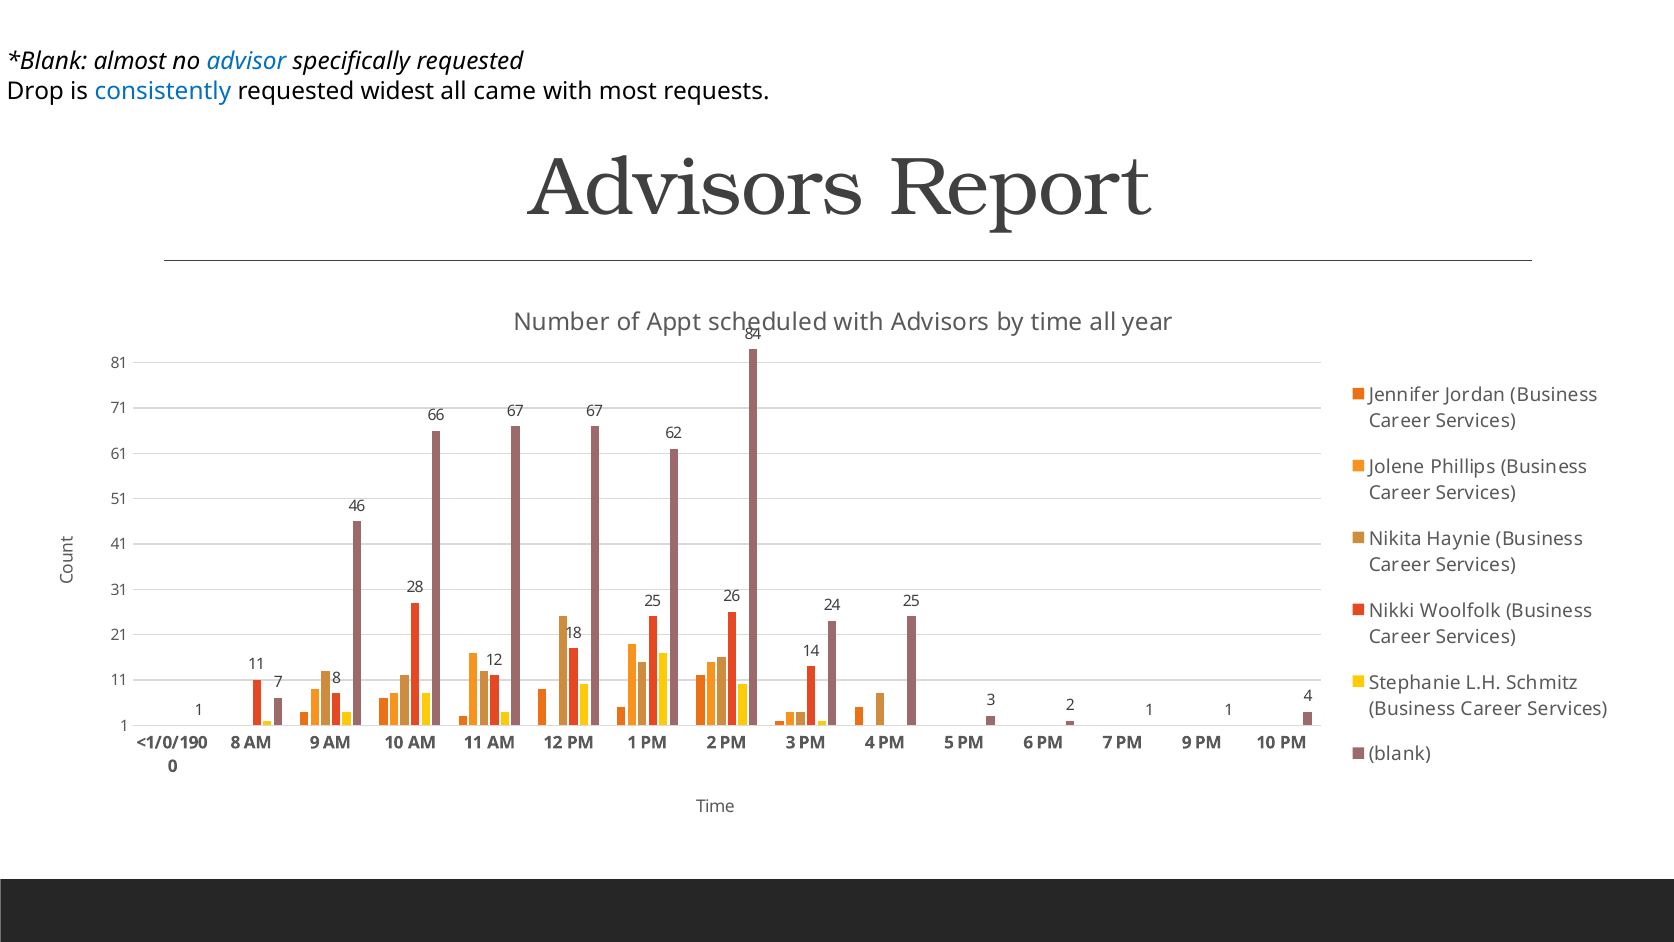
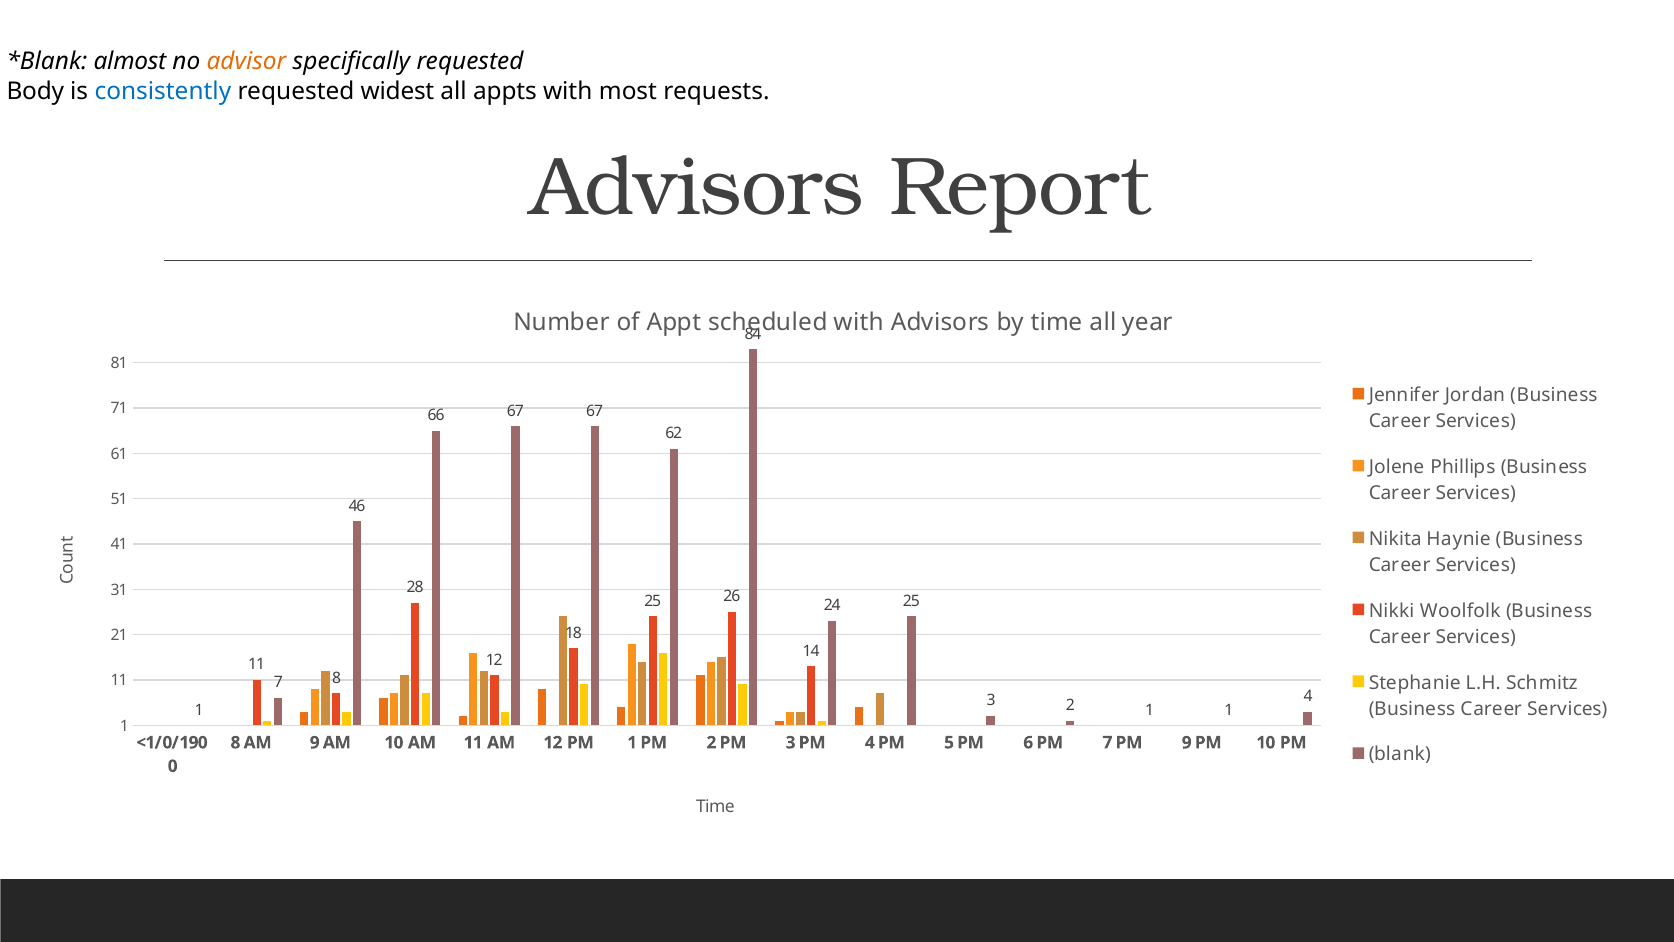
advisor colour: blue -> orange (246, 62)
Drop: Drop -> Body (35, 91)
came: came -> appts (505, 91)
